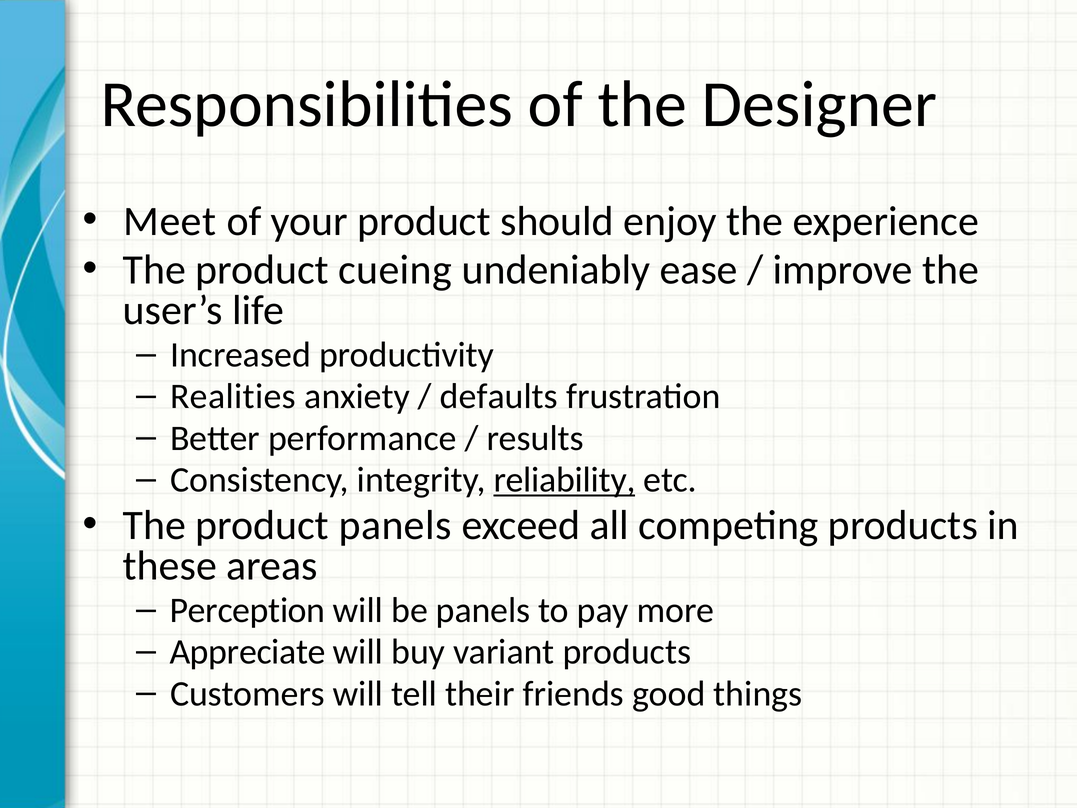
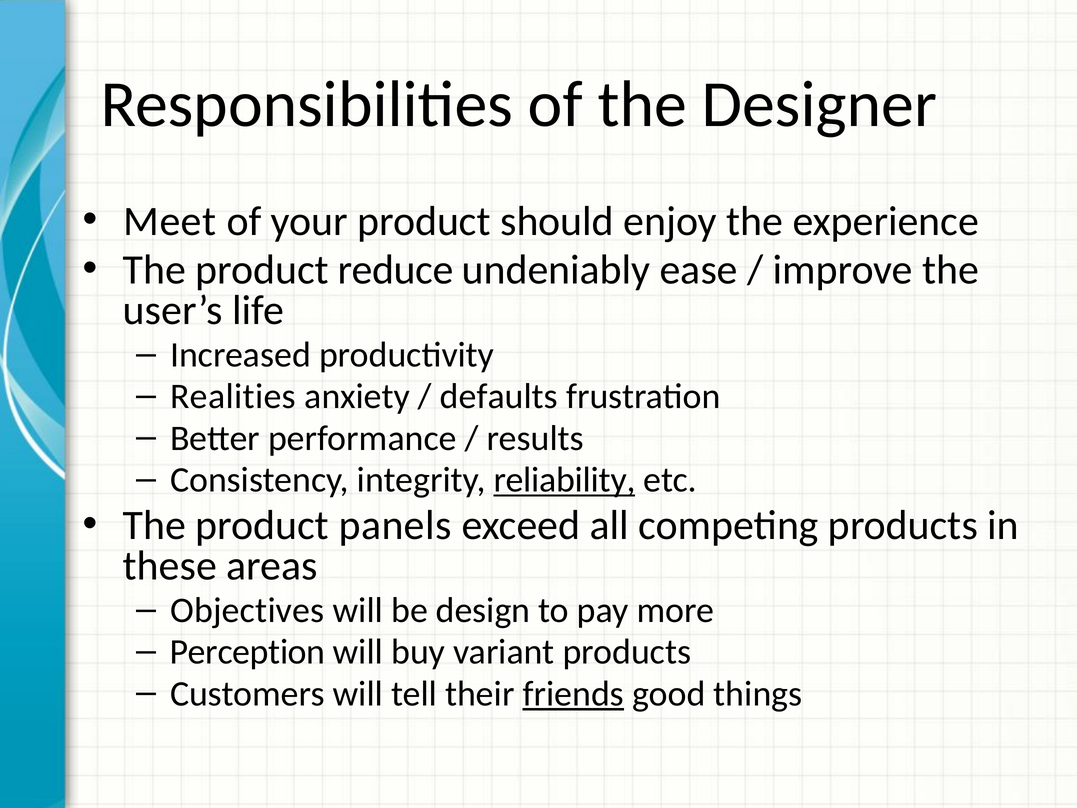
cueing: cueing -> reduce (396, 270)
Perception: Perception -> Objectives (247, 610)
be panels: panels -> design (483, 610)
Appreciate: Appreciate -> Perception (248, 652)
friends underline: none -> present (573, 694)
